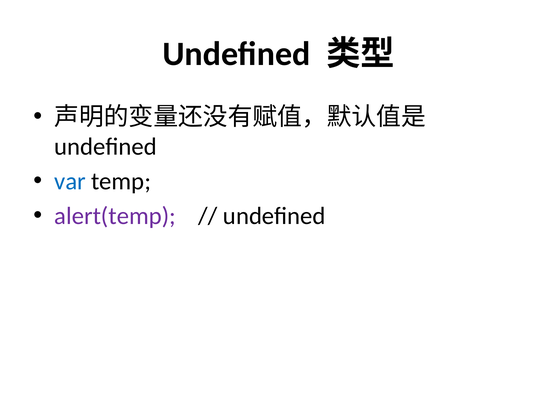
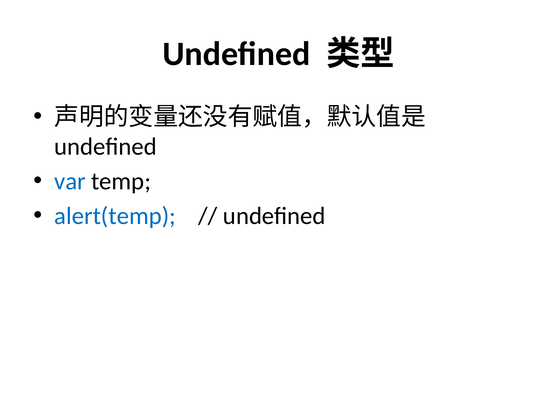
alert(temp colour: purple -> blue (115, 216)
